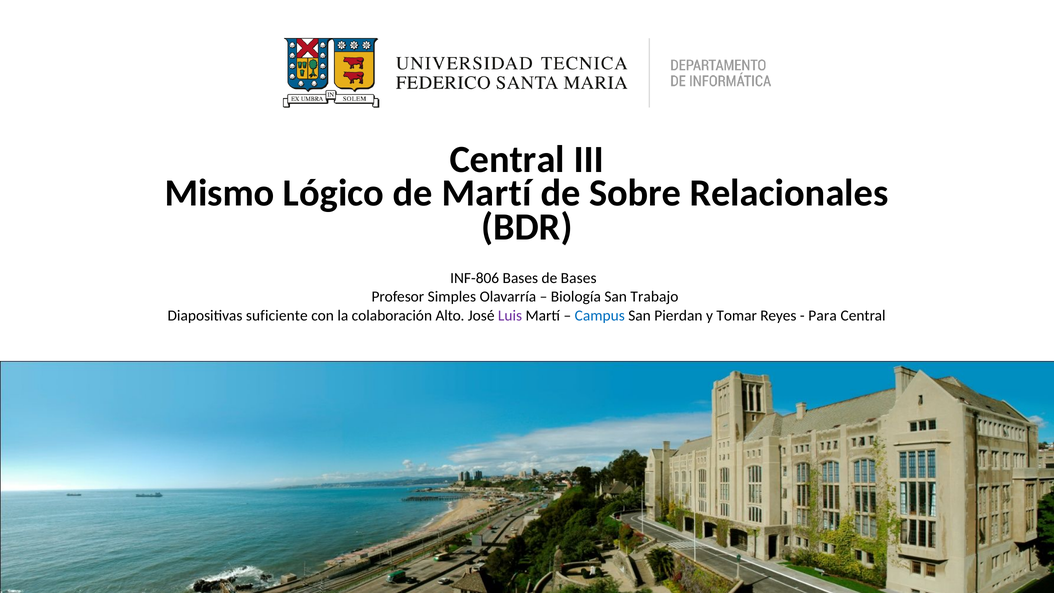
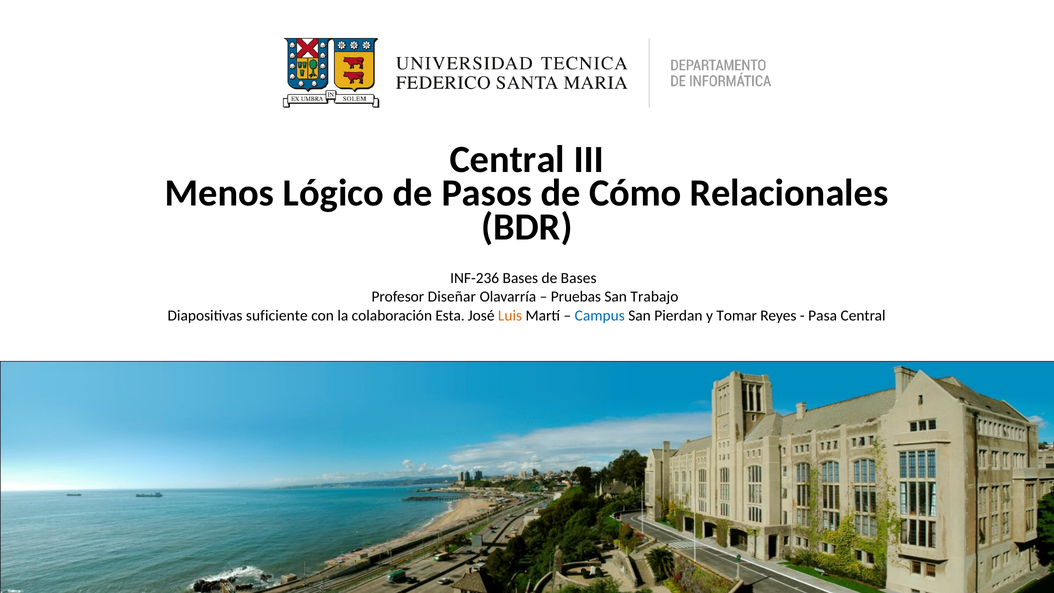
Mismo: Mismo -> Menos (219, 193)
de Martí: Martí -> Pasos (487, 193)
Sobre: Sobre -> Cómo (635, 193)
INF-806: INF-806 -> INF-236 (475, 278)
Simples: Simples -> Diseñar (452, 297)
Biología: Biología -> Pruebas (576, 297)
Alto: Alto -> Esta (450, 315)
Luis colour: purple -> orange (510, 315)
Para: Para -> Pasa (823, 315)
